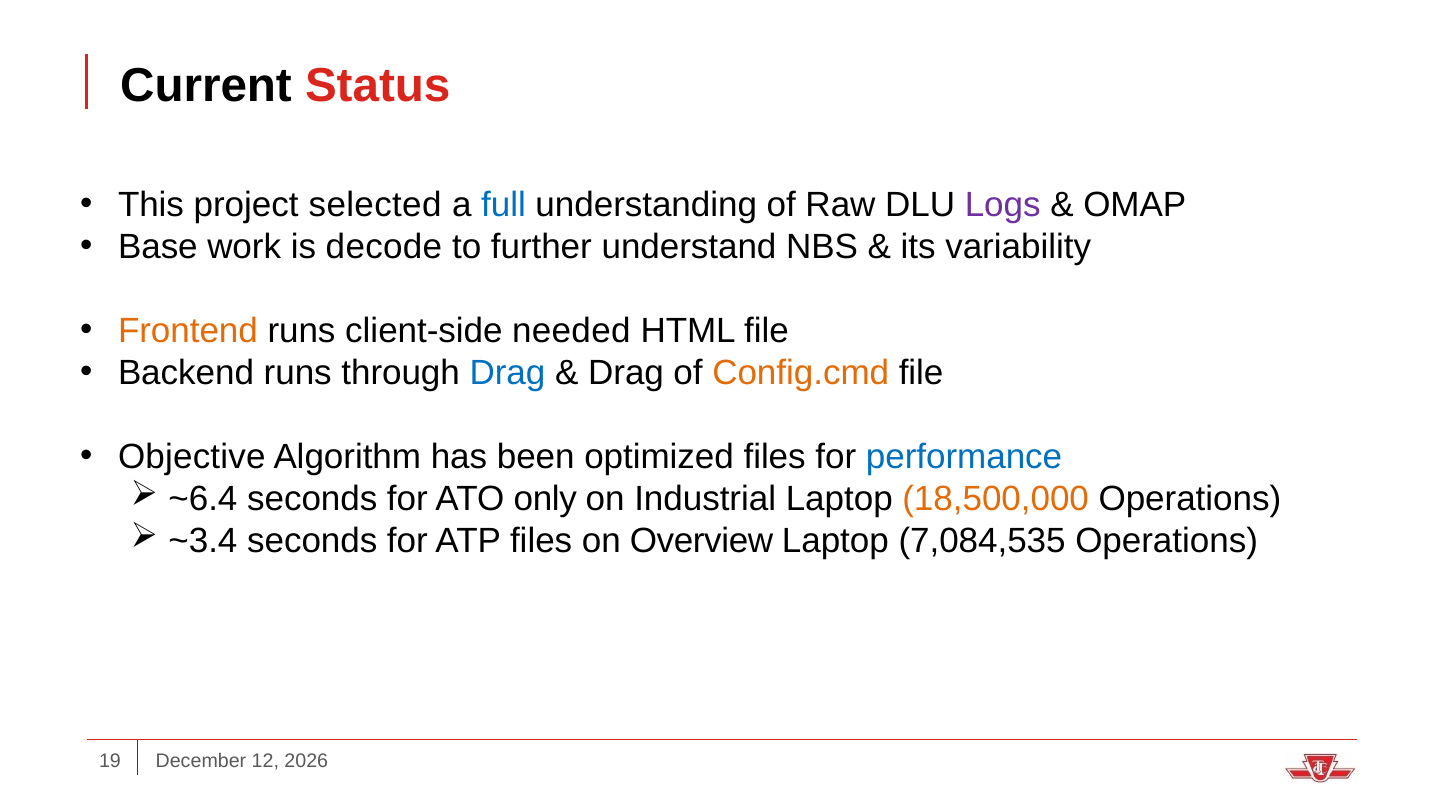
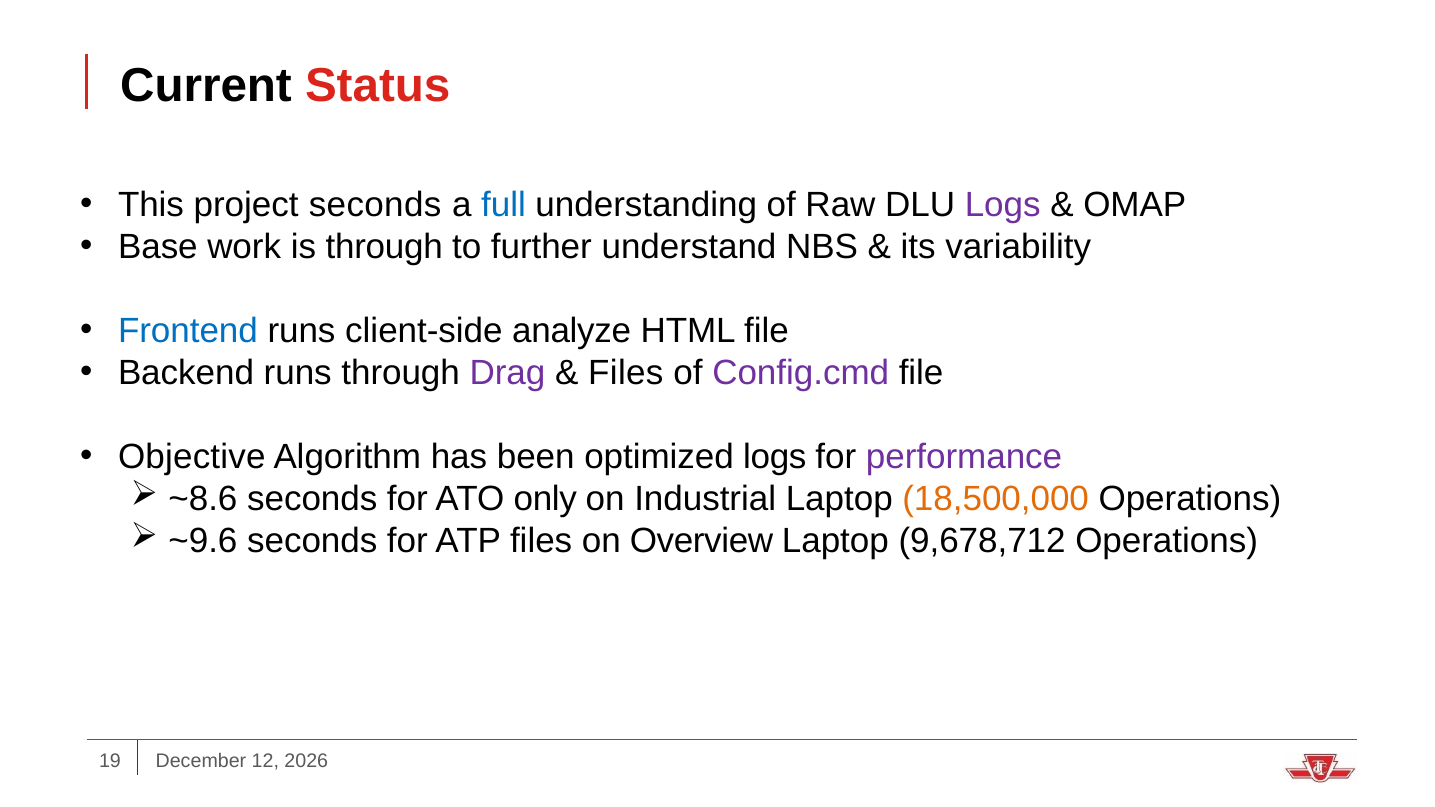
project selected: selected -> seconds (375, 205)
is decode: decode -> through (384, 247)
Frontend colour: orange -> blue (188, 331)
needed: needed -> analyze (572, 331)
Drag colour: blue -> purple (507, 373)
Drag: Drag -> Files (626, 373)
Config.cmd colour: orange -> purple (801, 373)
optimized files: files -> logs (775, 457)
performance colour: blue -> purple (964, 457)
~6.4: ~6.4 -> ~8.6 (203, 499)
~3.4: ~3.4 -> ~9.6 (203, 541)
7,084,535: 7,084,535 -> 9,678,712 (982, 541)
